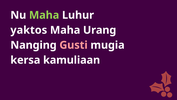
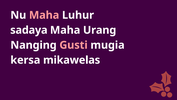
Maha colour: light green -> pink (44, 15)
yaktos: yaktos -> sadaya (29, 30)
kamuliaan: kamuliaan -> mikawelas (72, 60)
